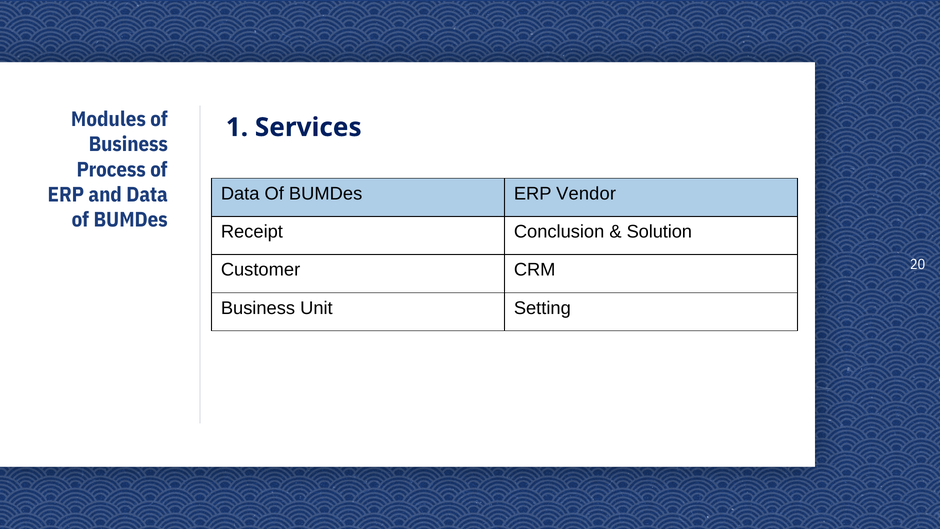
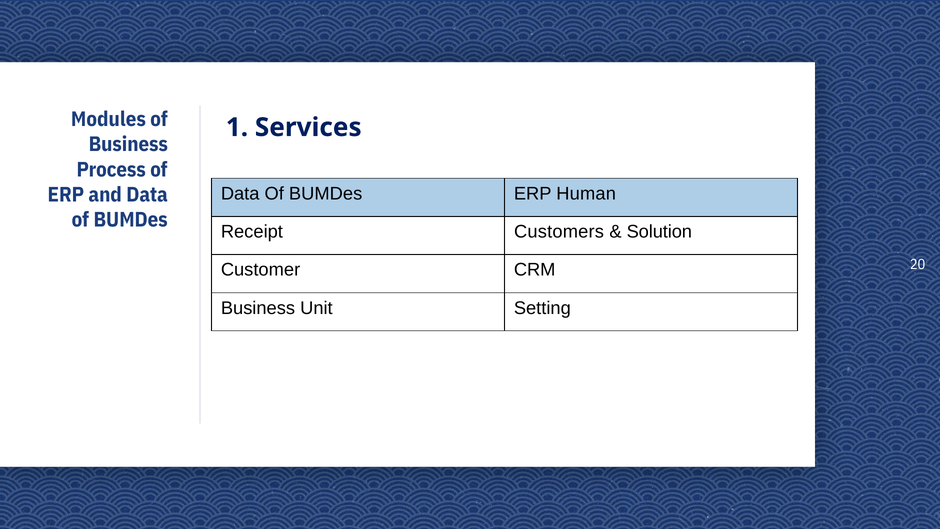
Vendor: Vendor -> Human (586, 193)
Conclusion: Conclusion -> Customers (559, 232)
